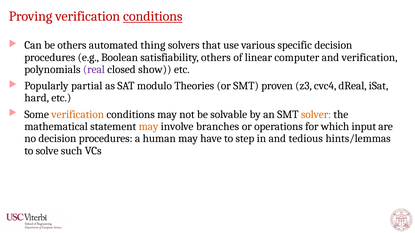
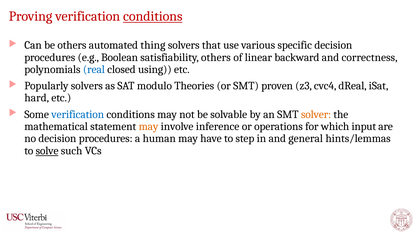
computer: computer -> backward (297, 57)
and verification: verification -> correctness (370, 57)
real colour: purple -> blue (94, 70)
show: show -> using (155, 70)
Popularly partial: partial -> solvers (87, 86)
verification colour: orange -> blue (78, 115)
branches: branches -> inference (218, 127)
tedious: tedious -> general (306, 139)
solve underline: none -> present (47, 151)
